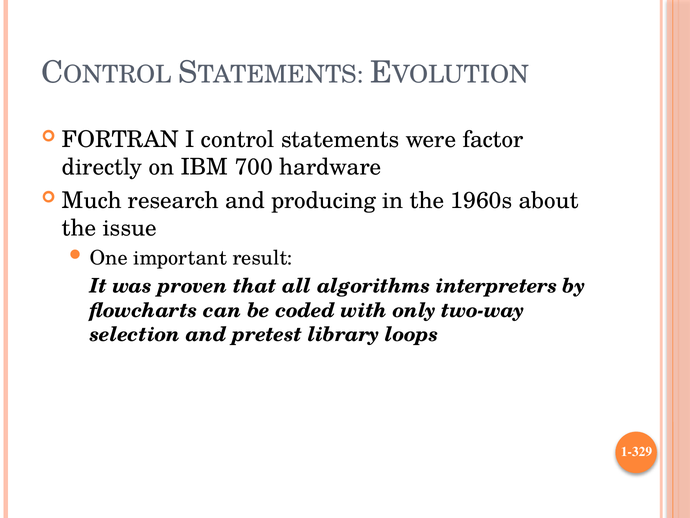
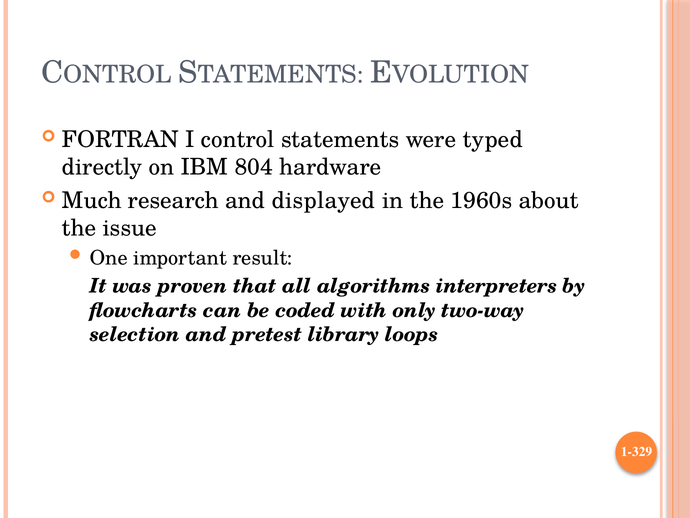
factor: factor -> typed (493, 140)
700: 700 -> 804 (254, 167)
producing: producing -> displayed (323, 201)
